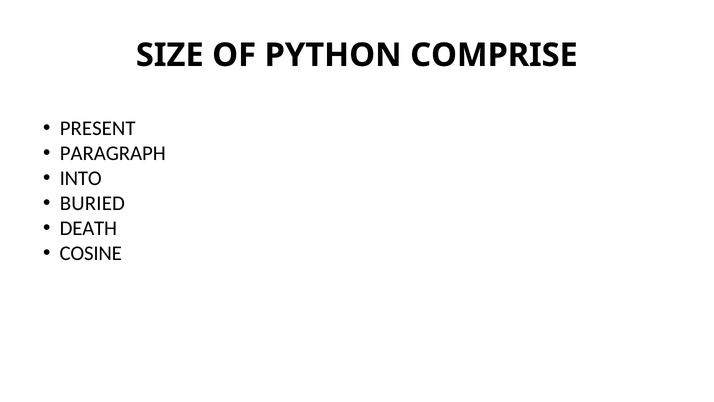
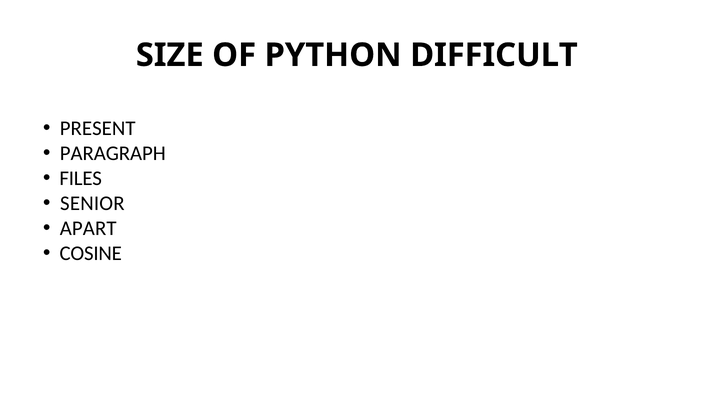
COMPRISE: COMPRISE -> DIFFICULT (494, 55)
INTO: INTO -> FILES (81, 178)
BURIED: BURIED -> SENIOR (92, 203)
DEATH: DEATH -> APART (88, 228)
